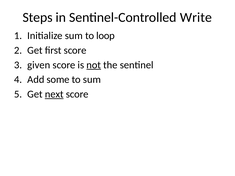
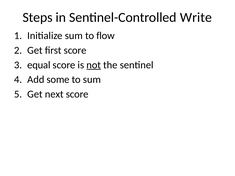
loop: loop -> flow (106, 36)
given: given -> equal (39, 65)
next underline: present -> none (54, 94)
